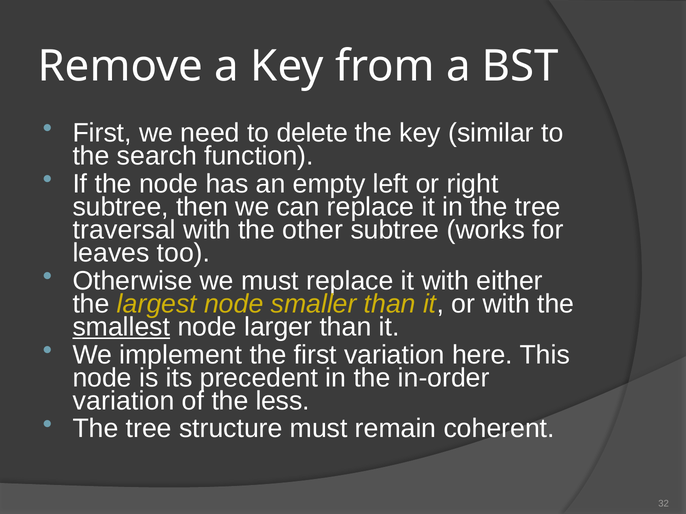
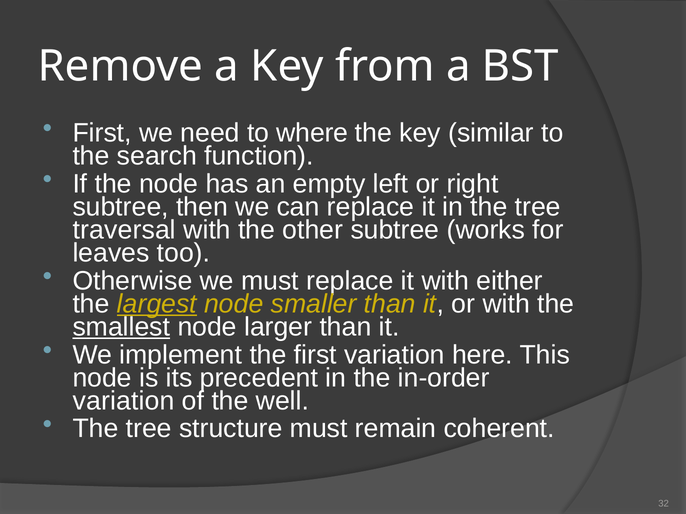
delete: delete -> where (312, 133)
largest underline: none -> present (157, 304)
less: less -> well (282, 401)
